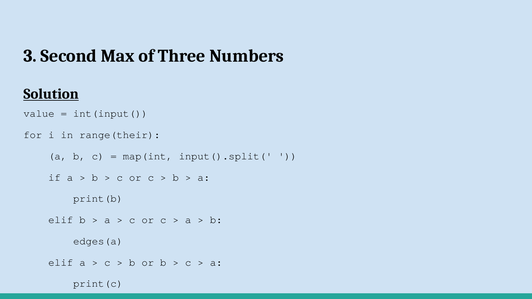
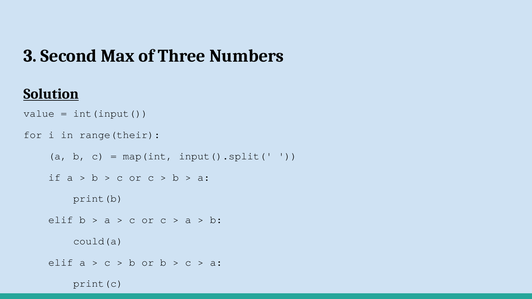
edges(a: edges(a -> could(a (98, 241)
